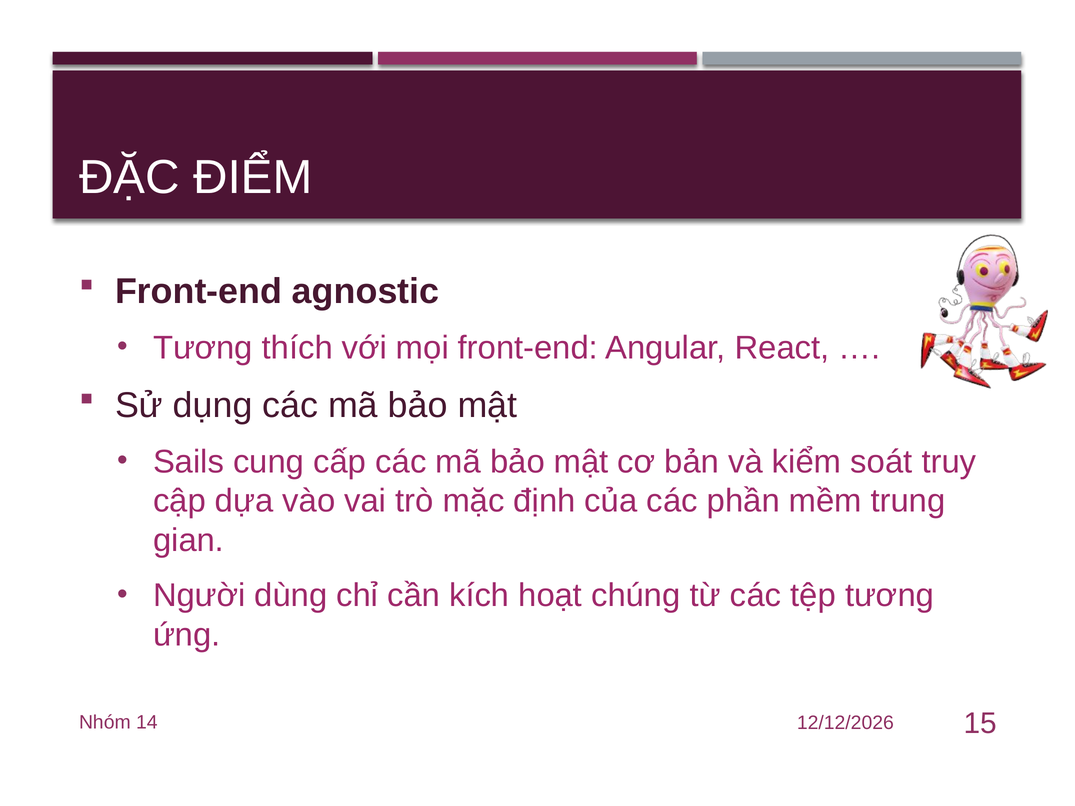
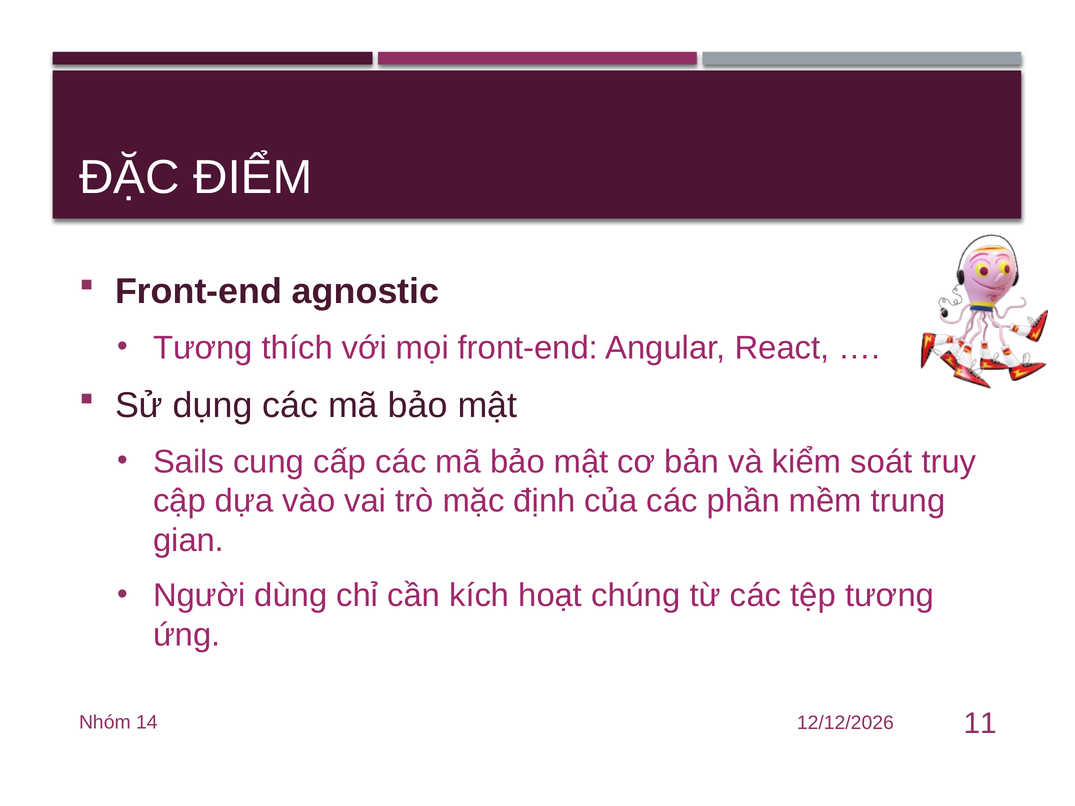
15: 15 -> 11 (980, 724)
